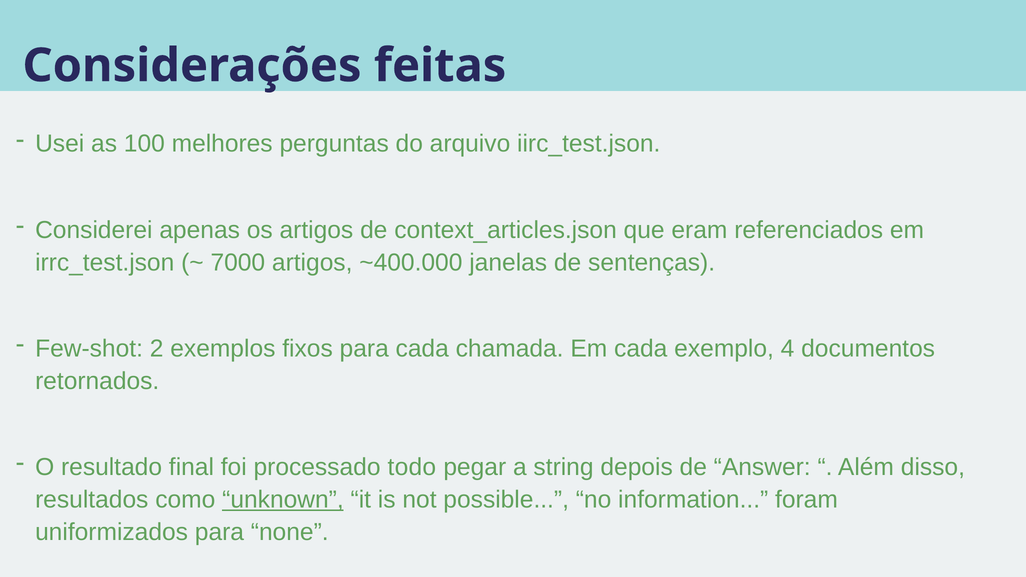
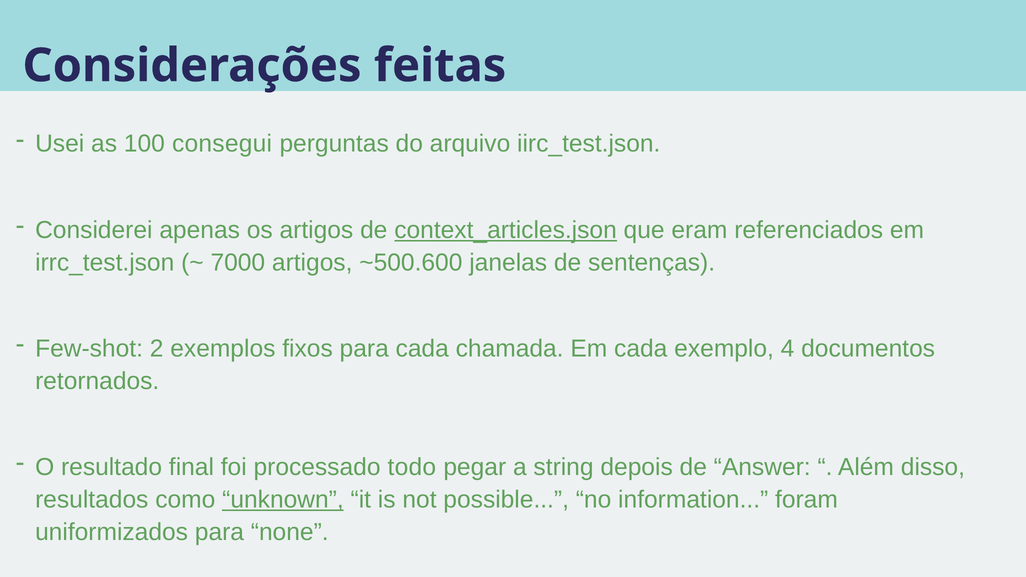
melhores: melhores -> consegui (222, 144)
context_articles.json underline: none -> present (506, 230)
~400.000: ~400.000 -> ~500.600 (411, 262)
